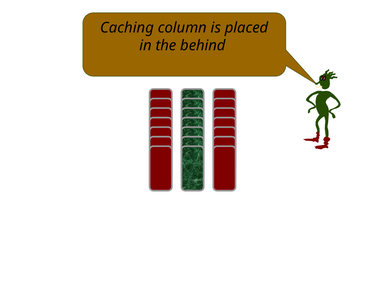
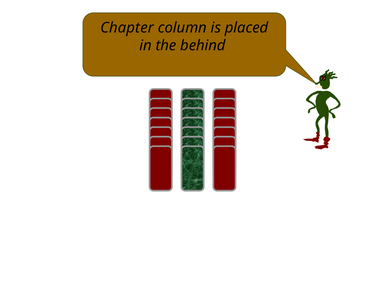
Caching: Caching -> Chapter (127, 28)
